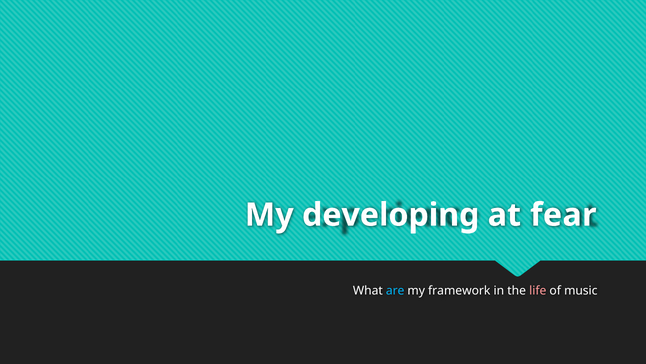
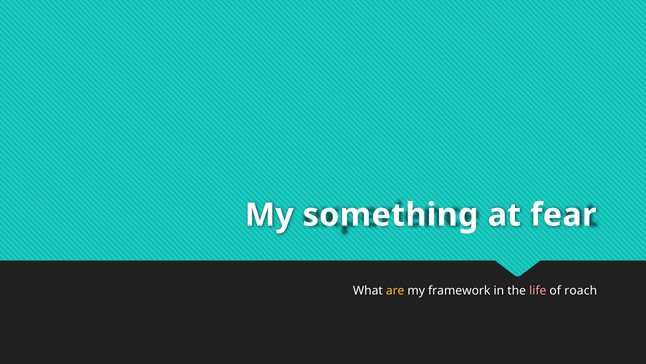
developing: developing -> something (391, 215)
are colour: light blue -> yellow (395, 290)
music: music -> roach (581, 290)
